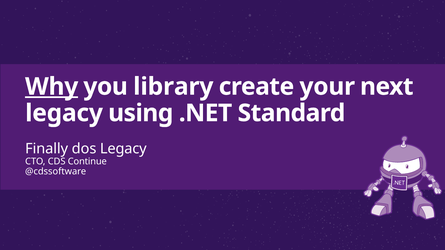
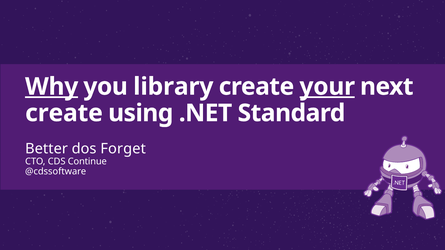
your underline: none -> present (327, 87)
legacy: legacy -> create (64, 113)
Finally: Finally -> Better (47, 149)
dos Legacy: Legacy -> Forget (123, 149)
